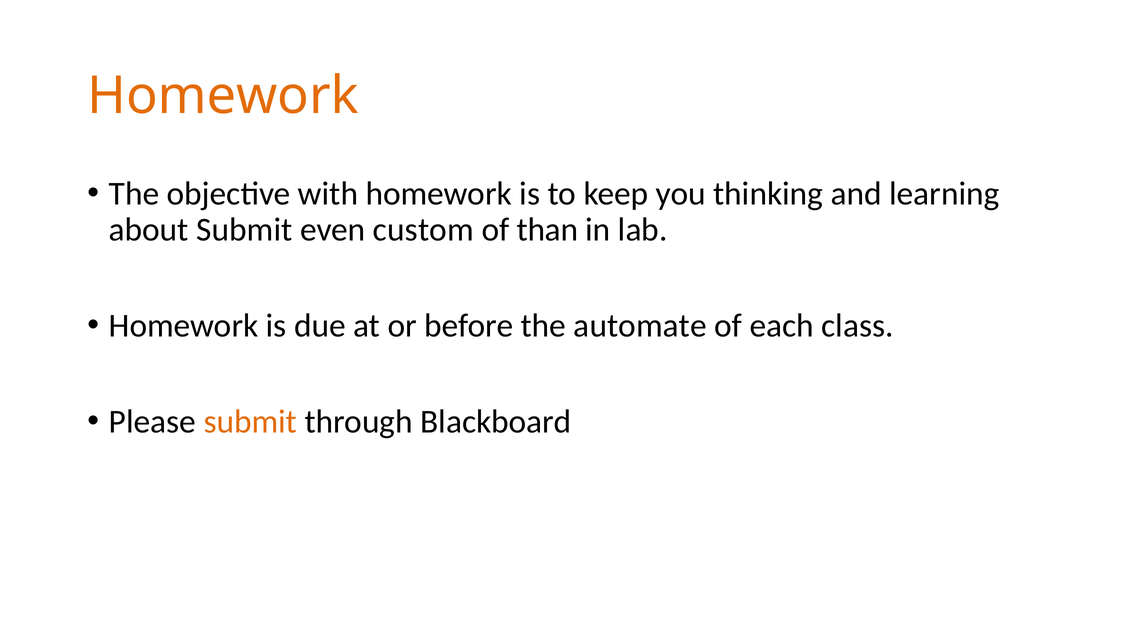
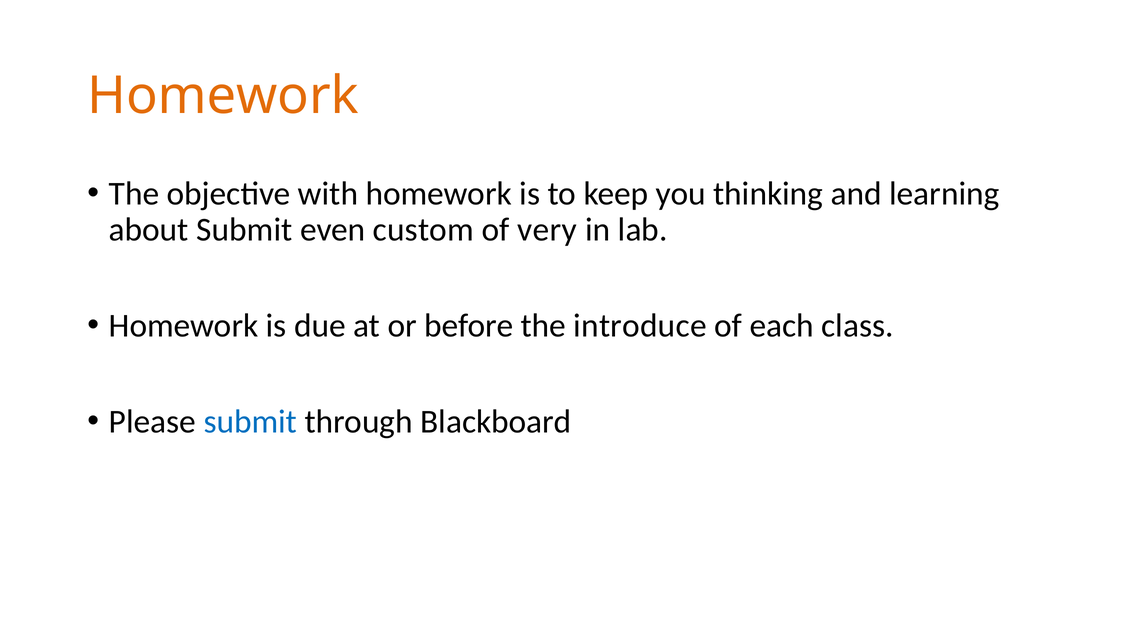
than: than -> very (547, 230)
automate: automate -> introduce (640, 326)
submit colour: orange -> blue (250, 422)
